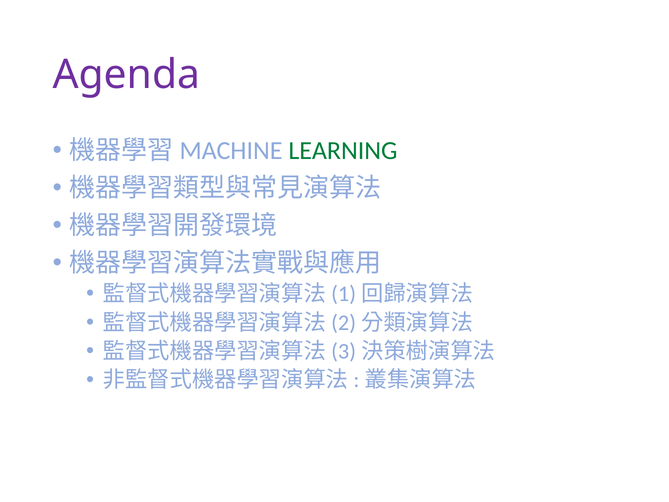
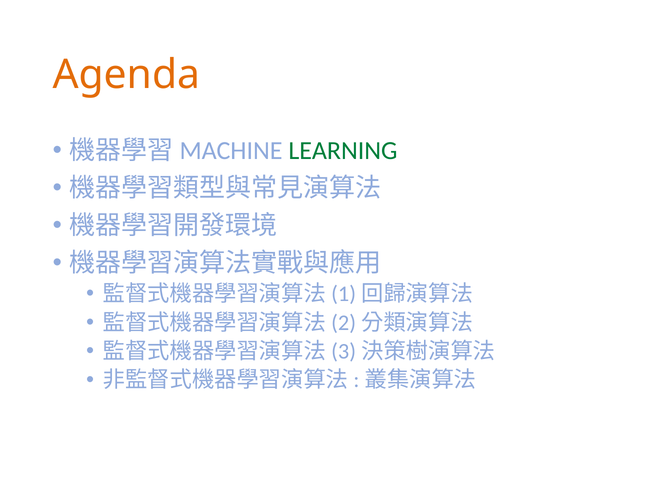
Agenda colour: purple -> orange (126, 75)
